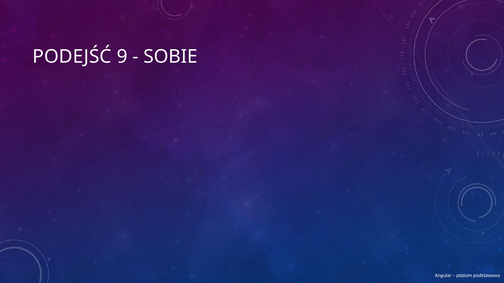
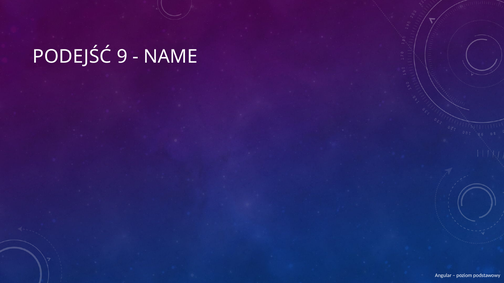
SOBIE: SOBIE -> NAME (171, 57)
